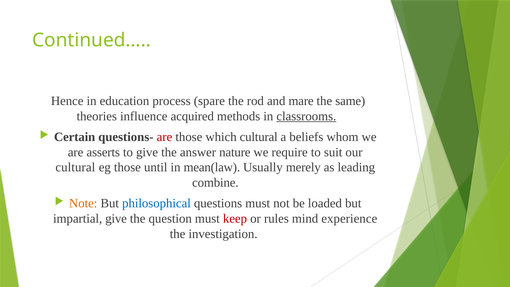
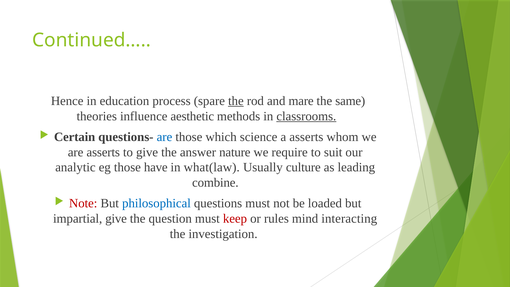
the underline: none -> present (236, 101)
acquired: acquired -> aesthetic (192, 116)
are colour: red -> blue (165, 137)
which cultural: cultural -> science (259, 137)
a beliefs: beliefs -> asserts (306, 137)
cultural: cultural -> analytic (75, 167)
until: until -> have (156, 167)
mean(law: mean(law -> what(law (212, 167)
merely: merely -> culture (303, 167)
Note colour: orange -> red (83, 203)
experience: experience -> interacting (349, 219)
